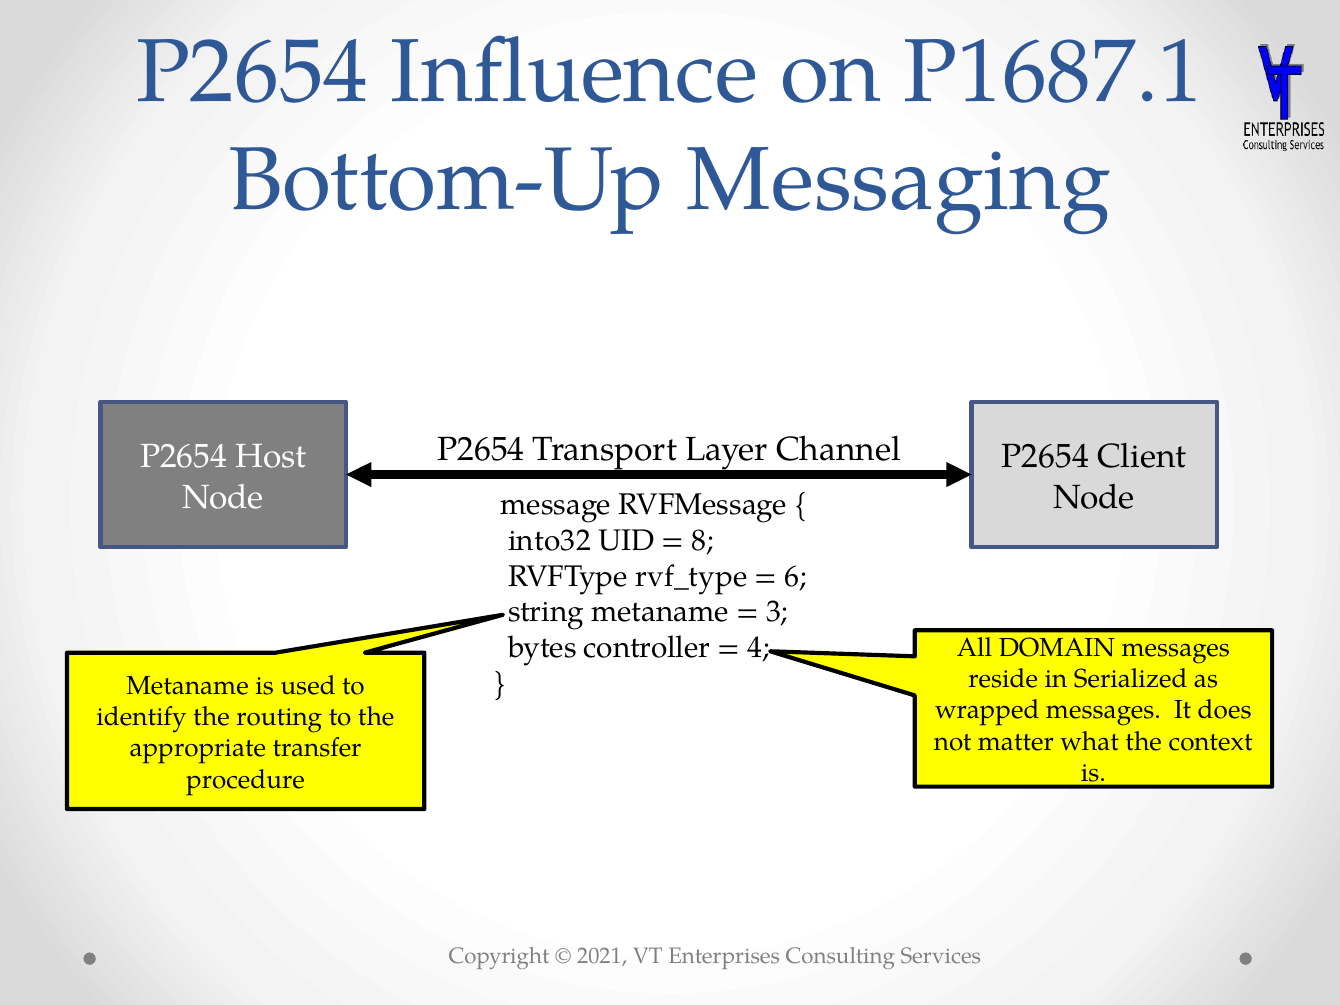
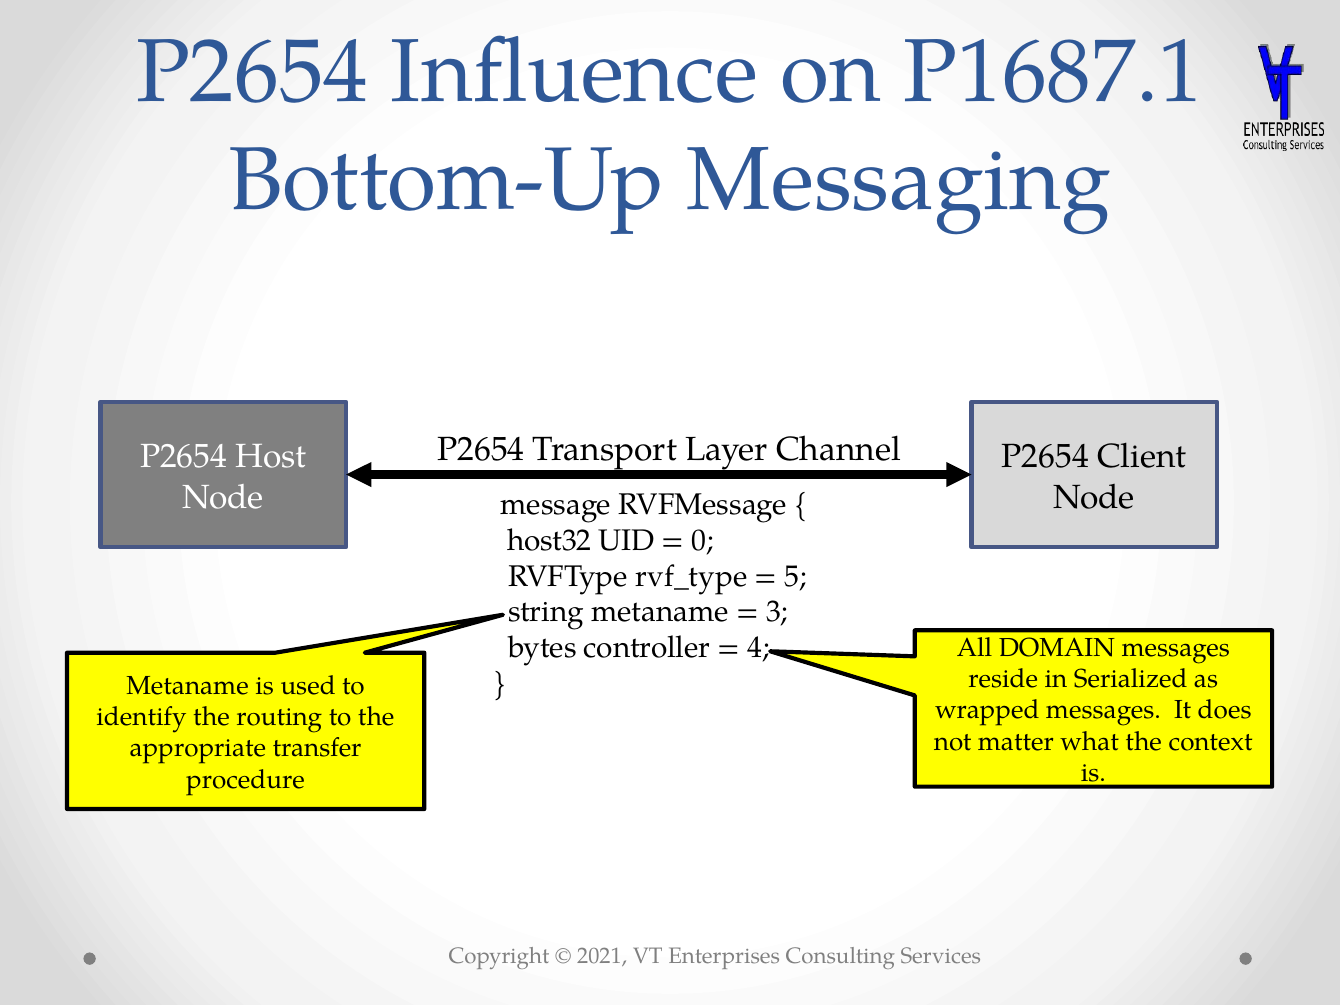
into32: into32 -> host32 (550, 541)
8: 8 -> 0 (703, 541)
6: 6 -> 5 (796, 576)
